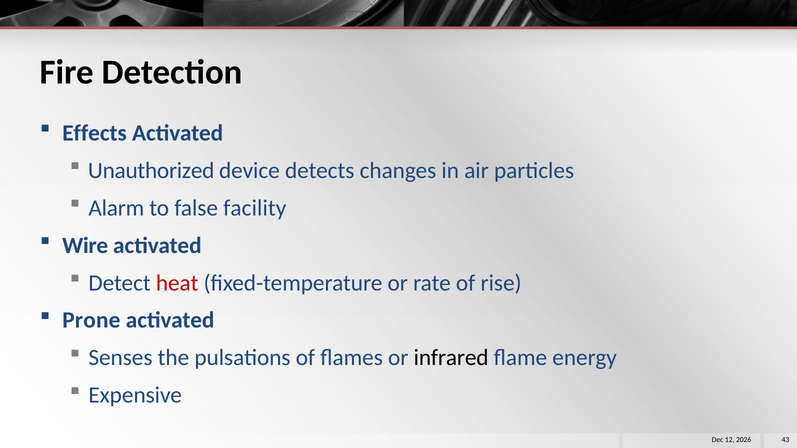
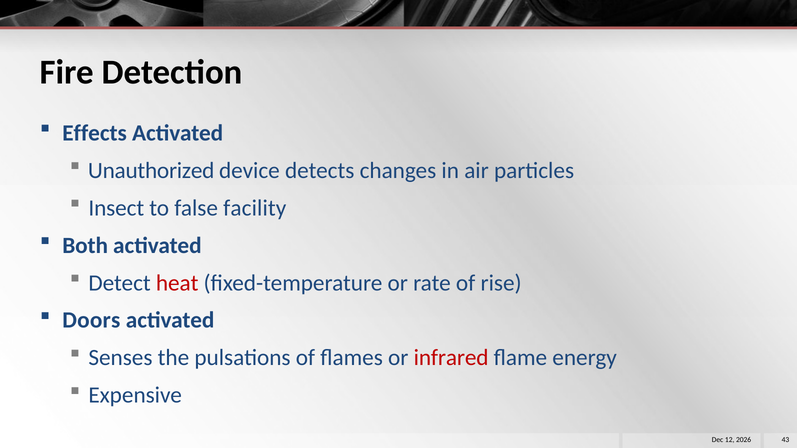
Alarm: Alarm -> Insect (116, 208)
Wire: Wire -> Both (85, 246)
Prone: Prone -> Doors (91, 321)
infrared colour: black -> red (451, 358)
